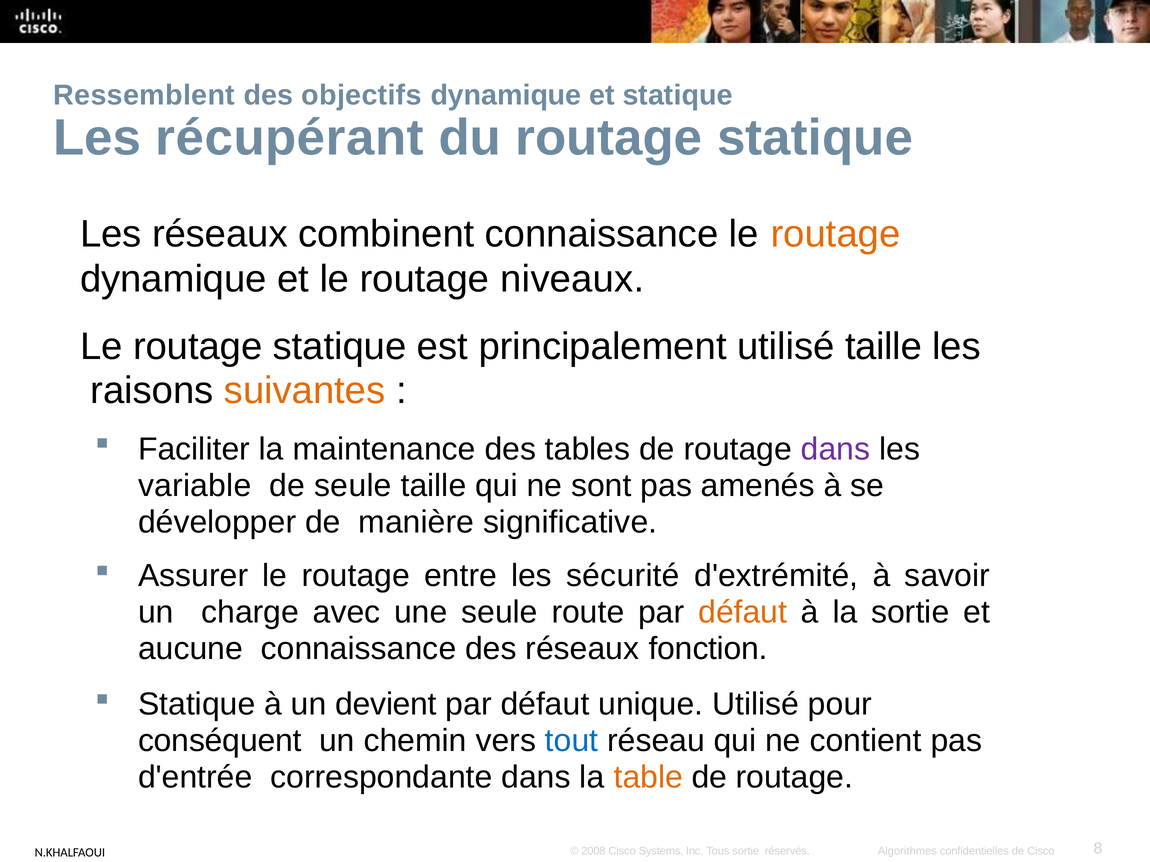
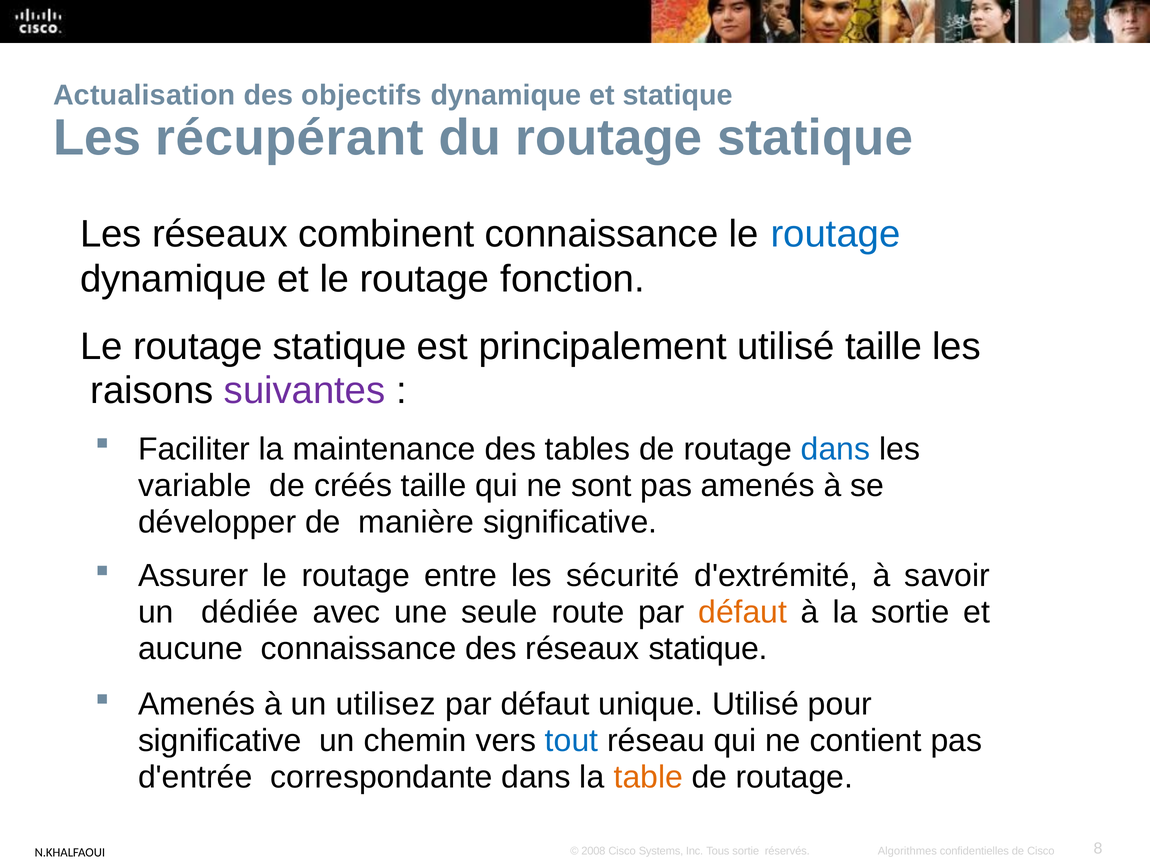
Ressemblent: Ressemblent -> Actualisation (144, 95)
routage colour: orange -> blue (836, 234)
niveaux: niveaux -> fonction (573, 279)
suivantes colour: orange -> purple (305, 391)
dans colour: purple -> blue (836, 450)
de seule: seule -> créés (353, 486)
charge: charge -> dédiée (250, 613)
réseaux fonction: fonction -> statique (708, 649)
Statique: Statique -> Amenés (197, 705)
devient: devient -> utilisez (386, 705)
conséquent: conséquent -> significative (220, 741)
